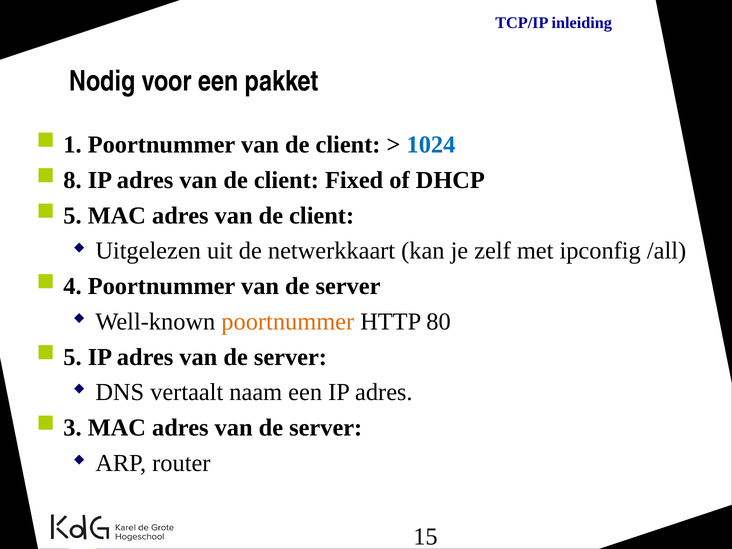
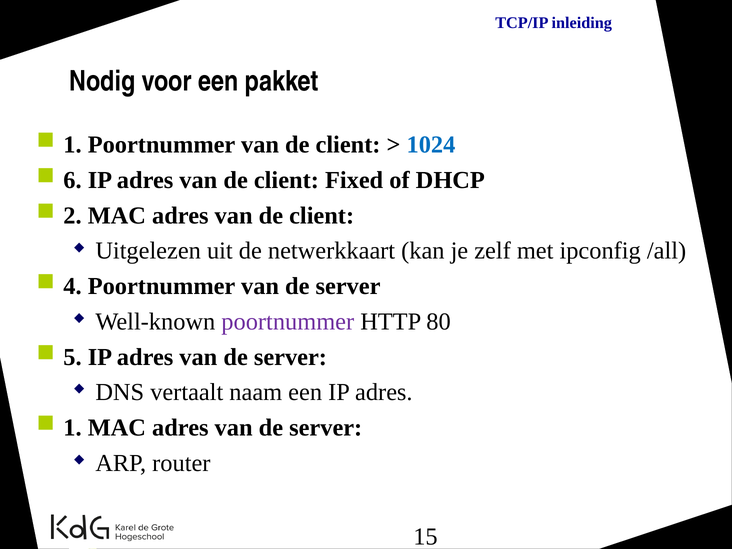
8: 8 -> 6 (73, 180)
5: 5 -> 2 (73, 216)
poortnummer colour: orange -> purple (288, 322)
3: 3 -> 1 (73, 428)
